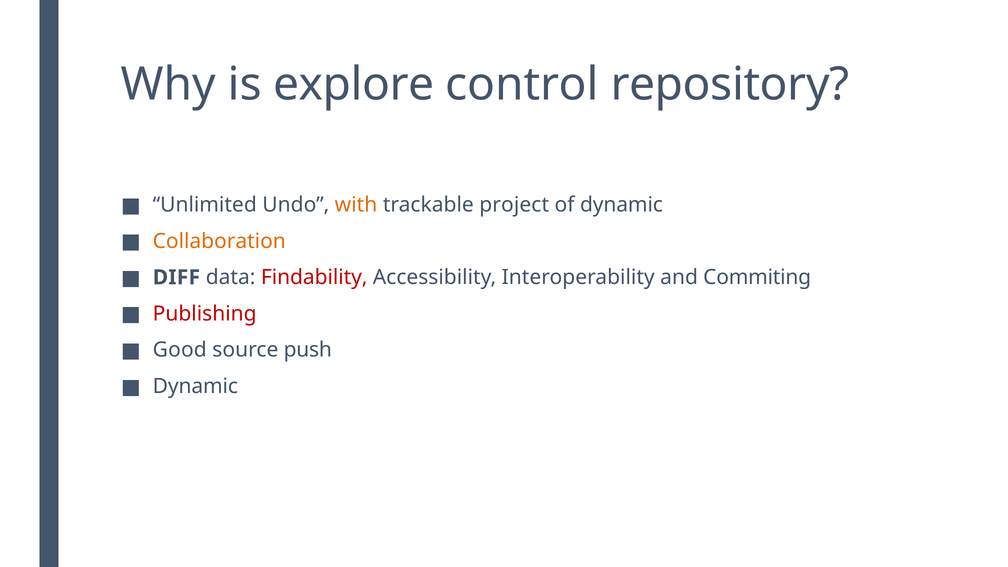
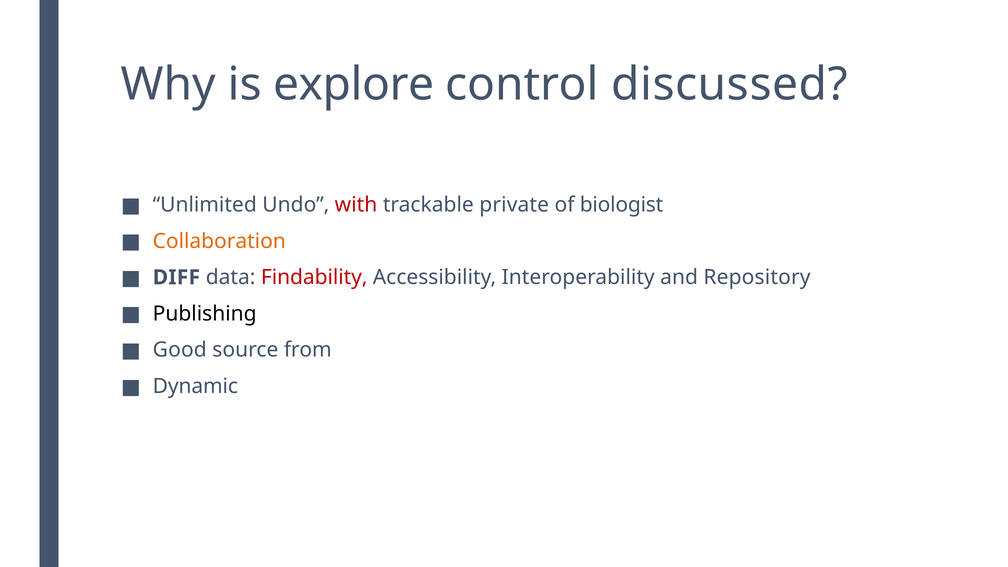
repository: repository -> discussed (730, 85)
with colour: orange -> red (356, 205)
project: project -> private (514, 205)
of dynamic: dynamic -> biologist (622, 205)
Commiting: Commiting -> Repository (757, 277)
Publishing colour: red -> black (205, 314)
push: push -> from (308, 350)
